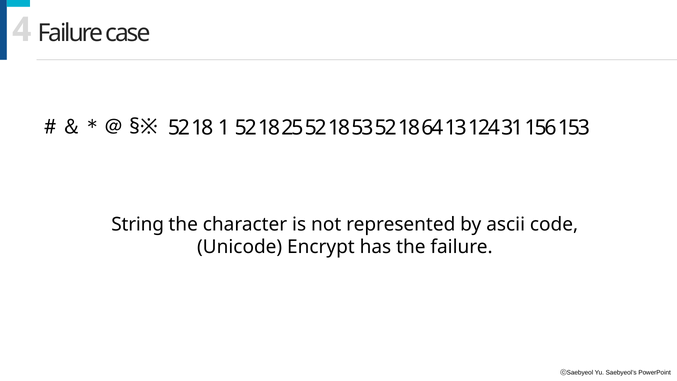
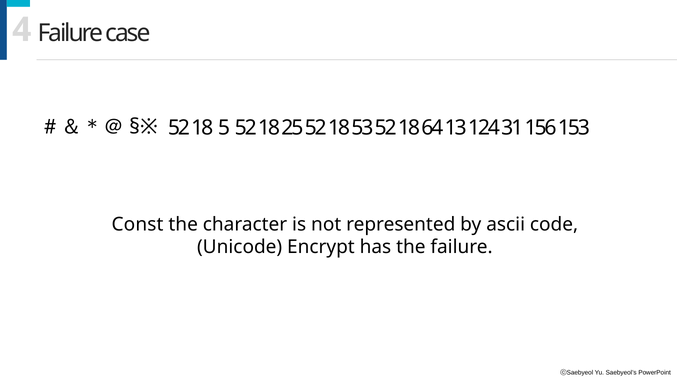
1: 1 -> 5 (224, 127)
String: String -> Const (138, 224)
